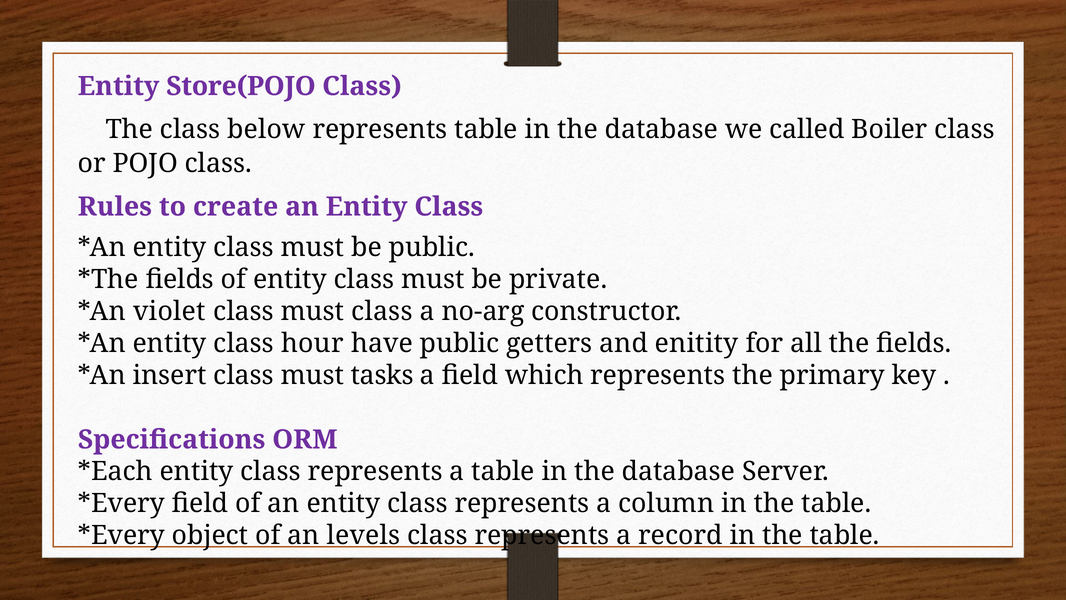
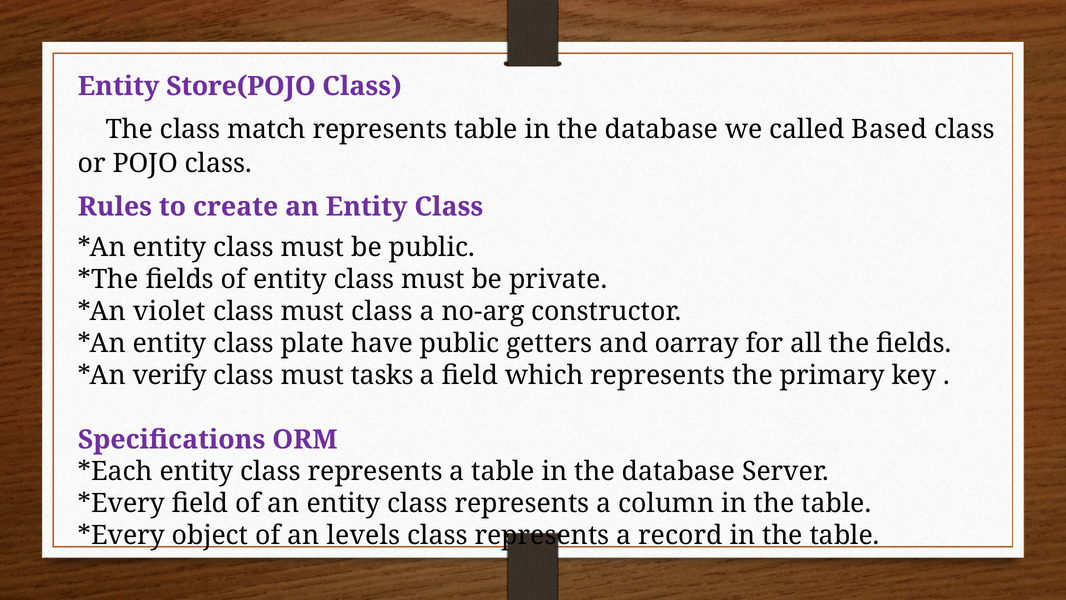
below: below -> match (267, 129)
Boiler: Boiler -> Based (889, 129)
hour: hour -> plate (313, 343)
enitity: enitity -> oarray (697, 343)
insert: insert -> verify (170, 375)
